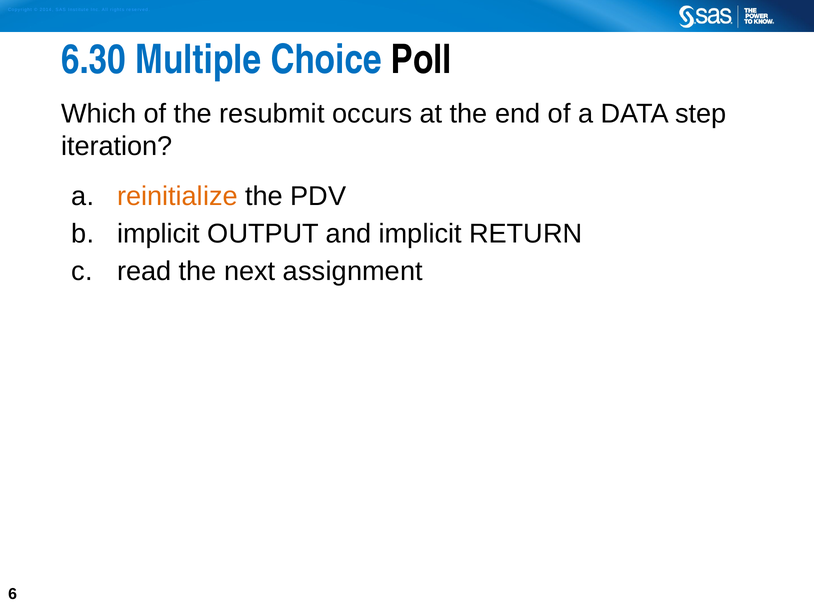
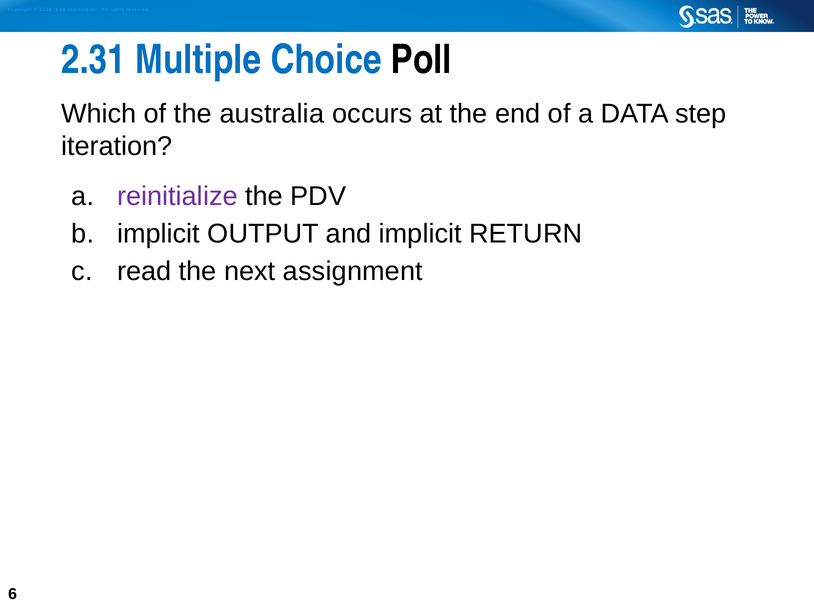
6.30: 6.30 -> 2.31 (94, 60)
resubmit: resubmit -> australia (272, 114)
reinitialize colour: orange -> purple (177, 197)
